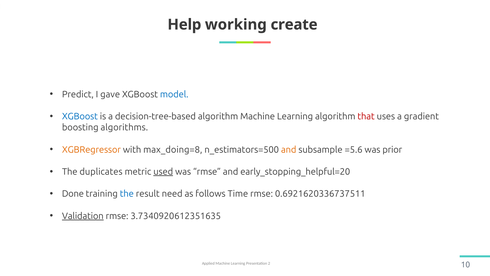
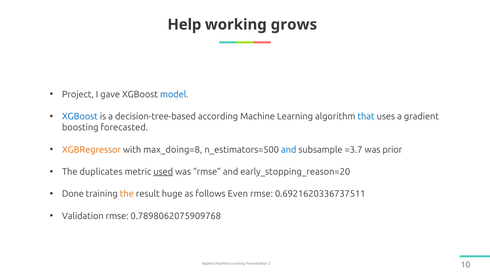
create: create -> grows (294, 25)
Predict: Predict -> Project (78, 94)
decision-tree-based algorithm: algorithm -> according (218, 116)
that colour: red -> blue (366, 116)
algorithms: algorithms -> forecasted (124, 127)
and colour: orange -> blue (289, 149)
=5.6: =5.6 -> =3.7 (354, 149)
early_stopping_helpful=20: early_stopping_helpful=20 -> early_stopping_reason=20 (295, 172)
the colour: blue -> orange (127, 194)
need: need -> huge (172, 194)
Time: Time -> Even (238, 194)
Validation underline: present -> none (83, 216)
3.7340920612351635: 3.7340920612351635 -> 0.7898062075909768 (176, 216)
